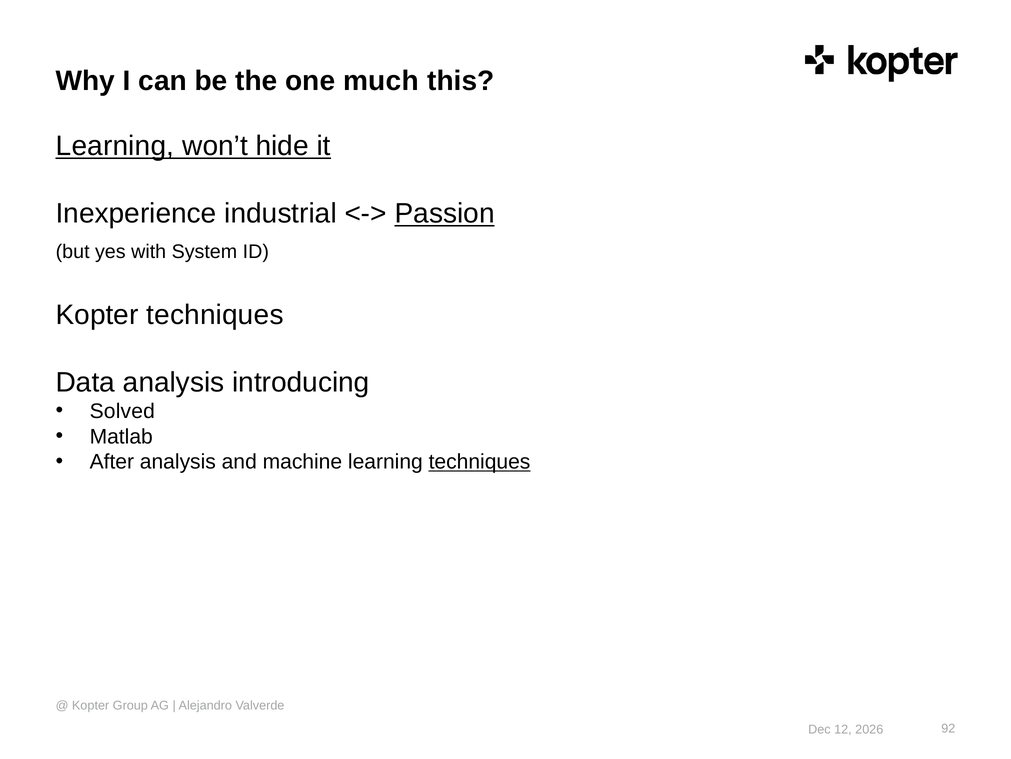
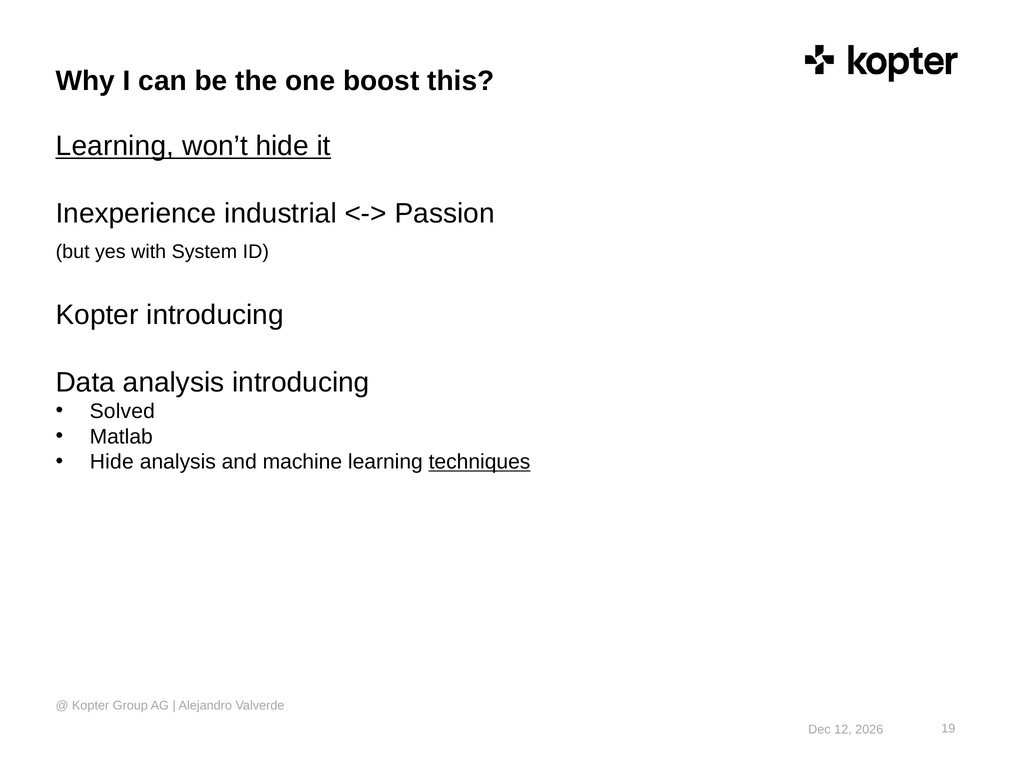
much: much -> boost (381, 81)
Passion underline: present -> none (445, 213)
Kopter techniques: techniques -> introducing (215, 314)
After: After -> Hide (112, 461)
92: 92 -> 19 (948, 728)
